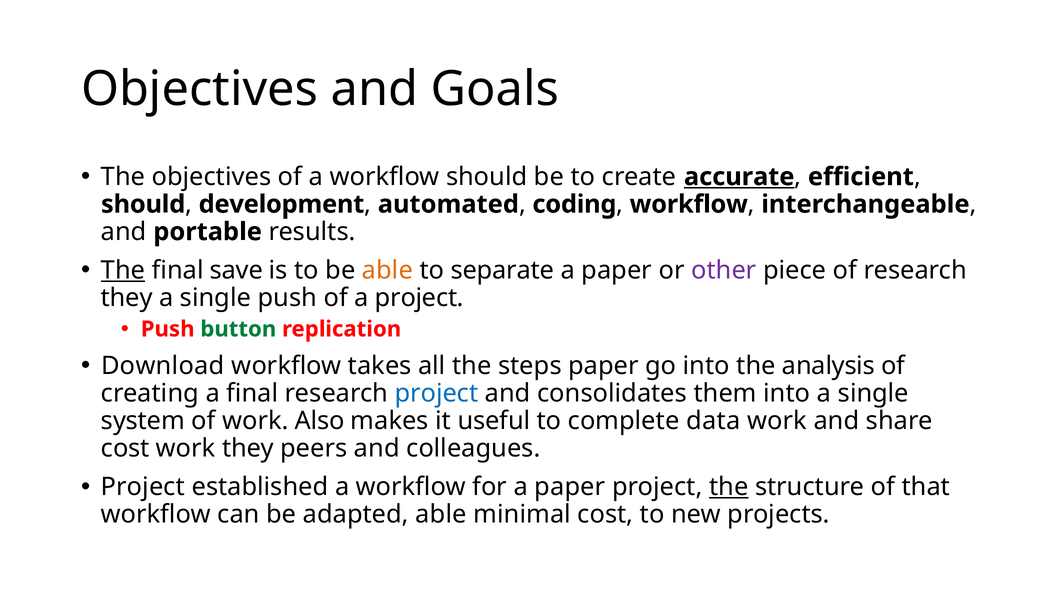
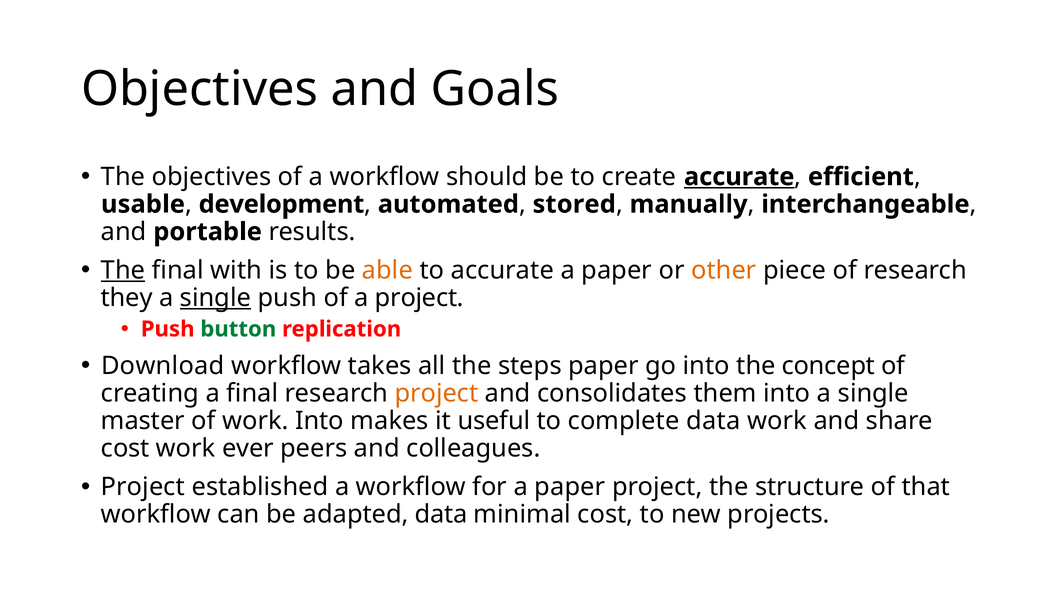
should: should -> usable (143, 204)
coding: coding -> stored (574, 204)
workflow: workflow -> manually (689, 204)
save: save -> with (236, 270)
to separate: separate -> accurate (502, 270)
other colour: purple -> orange (724, 270)
single underline: none -> present (215, 298)
analysis: analysis -> concept (828, 366)
project colour: blue -> orange (437, 393)
system: system -> master (143, 421)
work Also: Also -> Into (320, 421)
work they: they -> ever (248, 448)
the underline: present -> none (729, 487)
adapted able: able -> data (441, 514)
